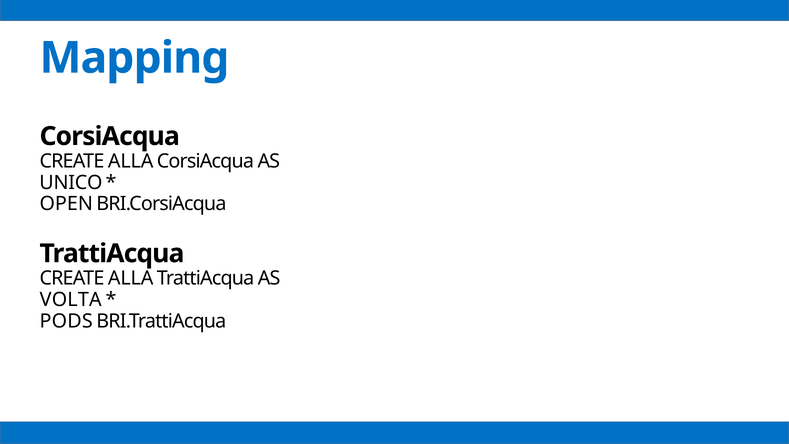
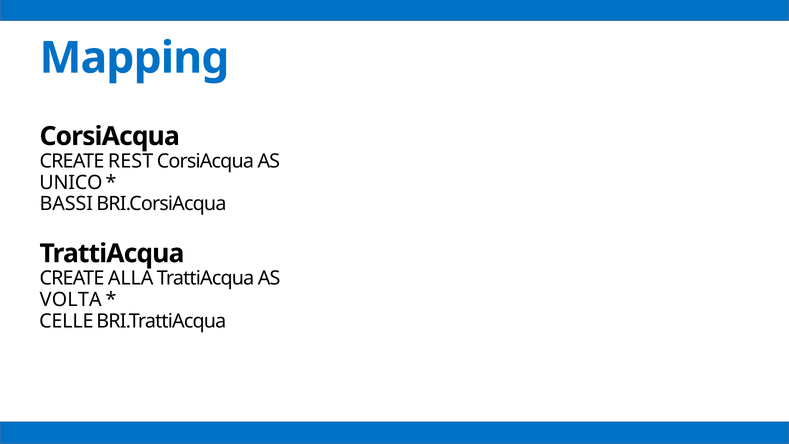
ALLA: ALLA -> REST (131, 161)
OPEN: OPEN -> BASSI (66, 204)
PODS: PODS -> CELLE (66, 321)
